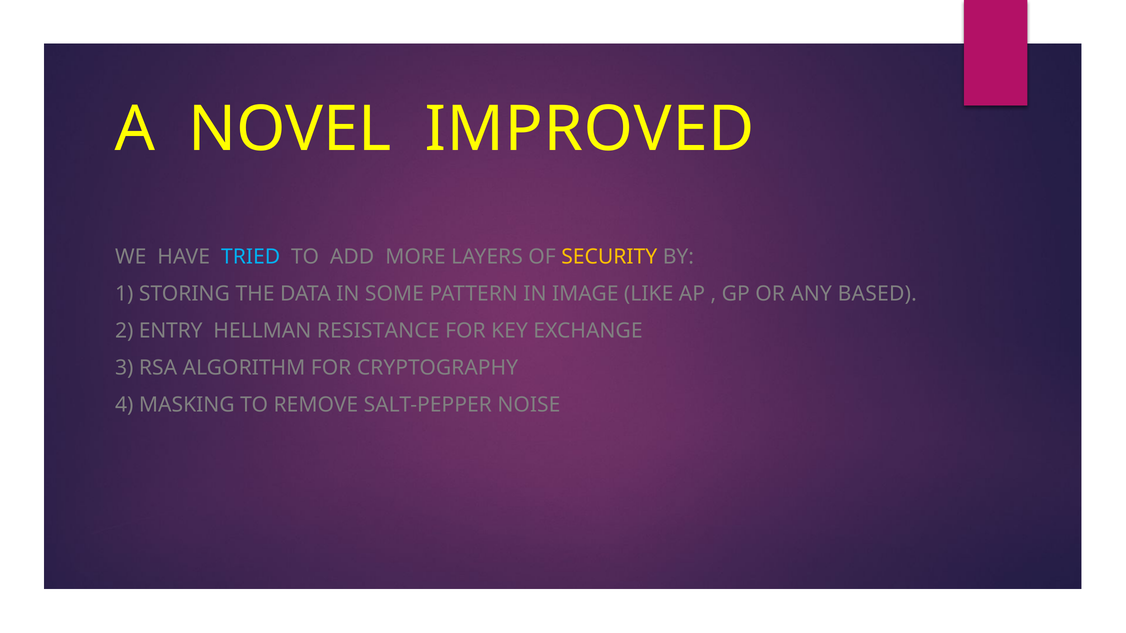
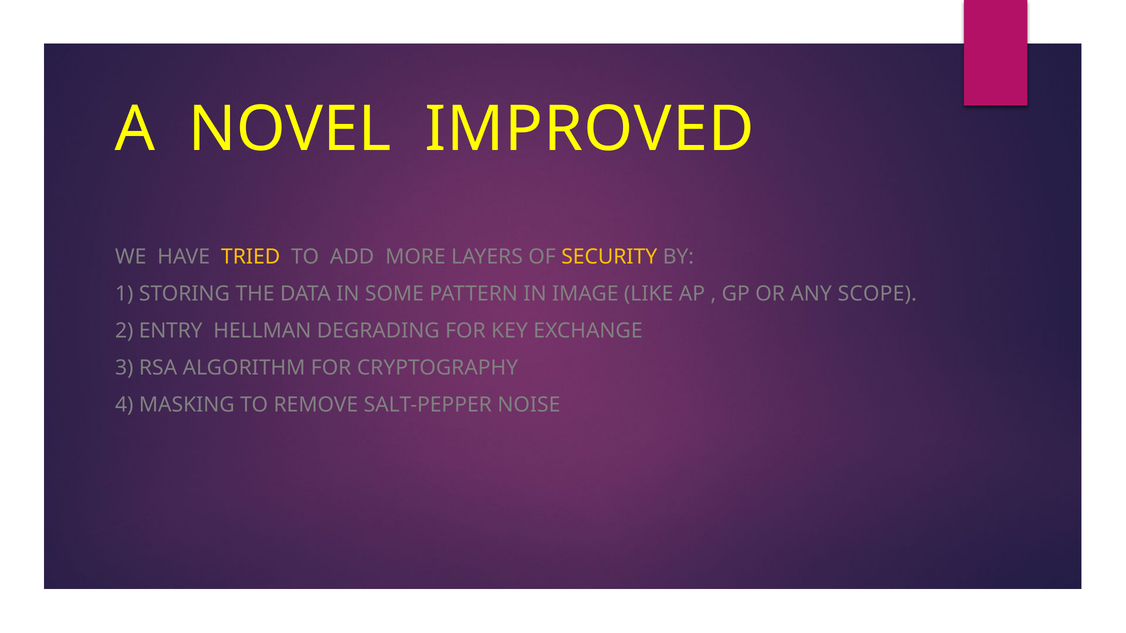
TRIED colour: light blue -> yellow (251, 257)
BASED: BASED -> SCOPE (877, 294)
RESISTANCE: RESISTANCE -> DEGRADING (378, 331)
